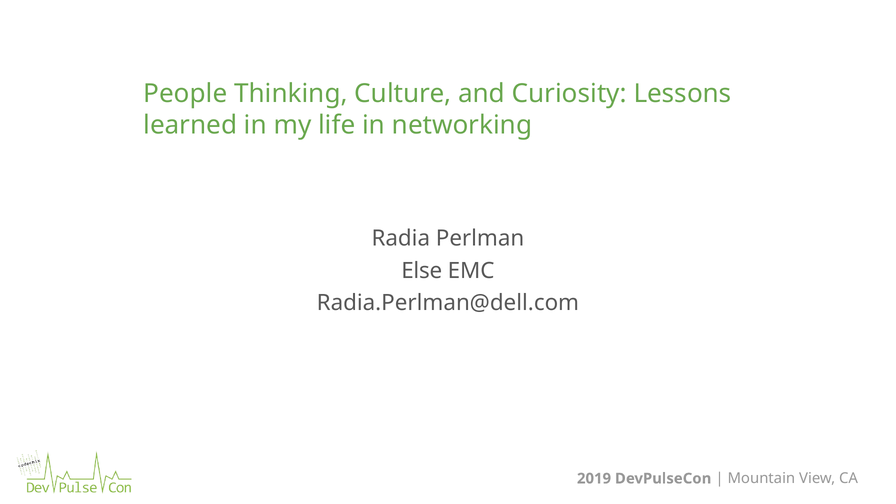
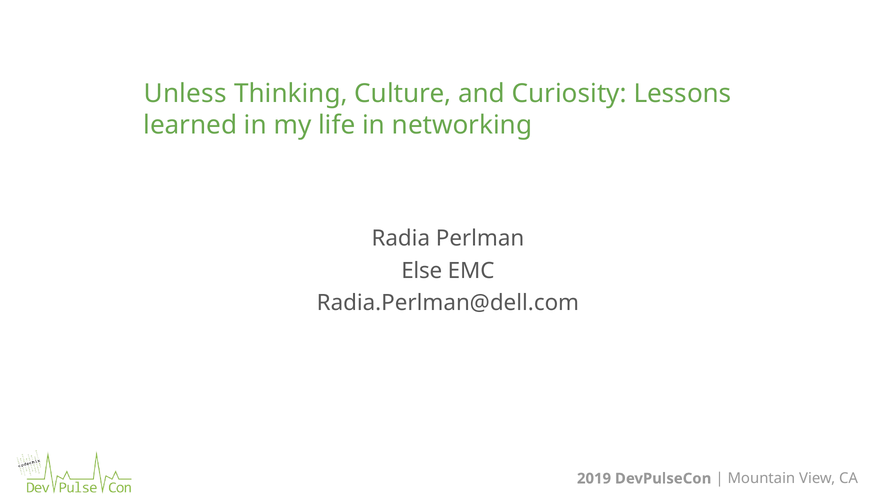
People: People -> Unless (185, 94)
